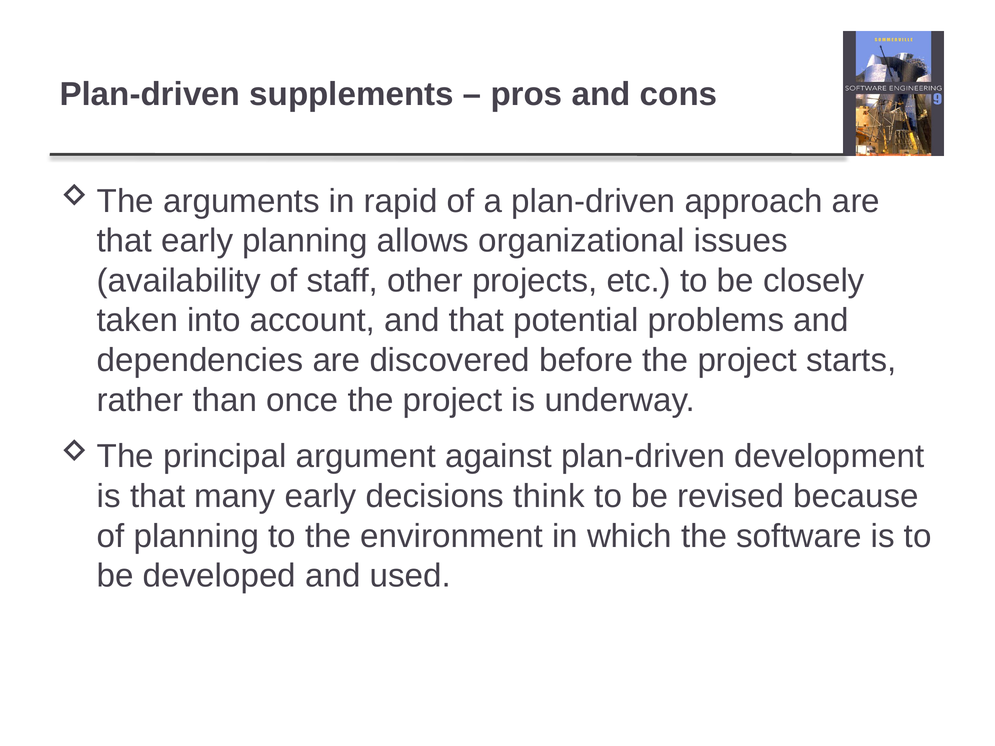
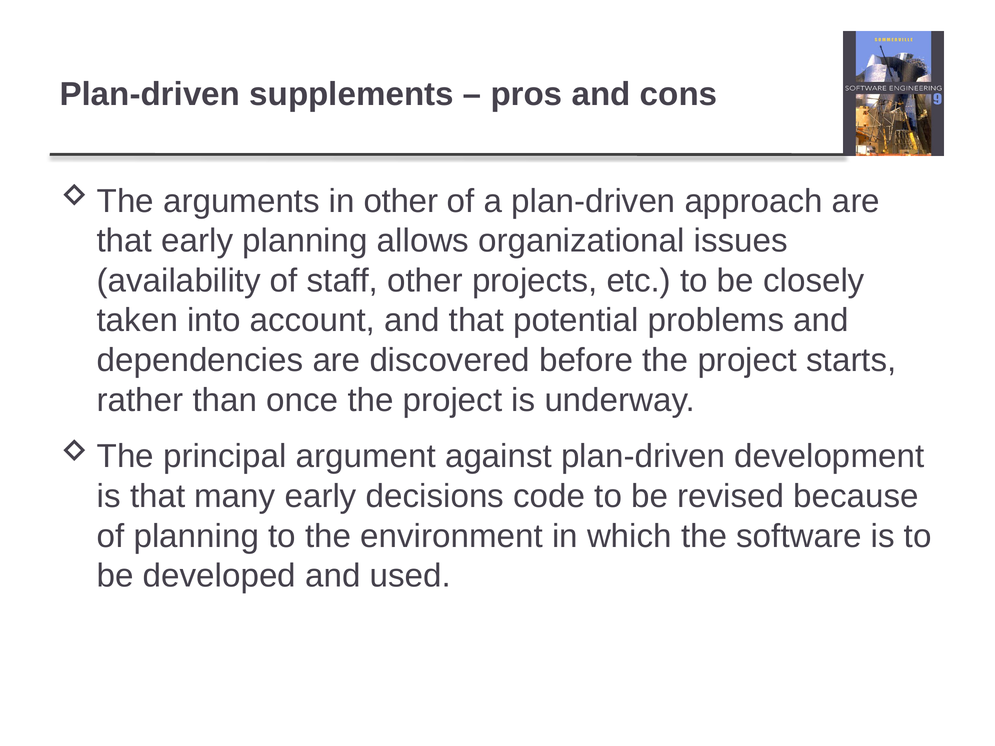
in rapid: rapid -> other (401, 201)
think: think -> code (549, 496)
